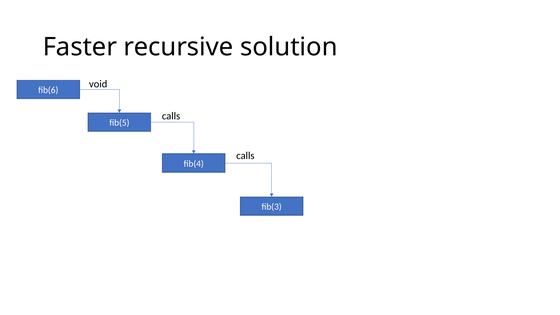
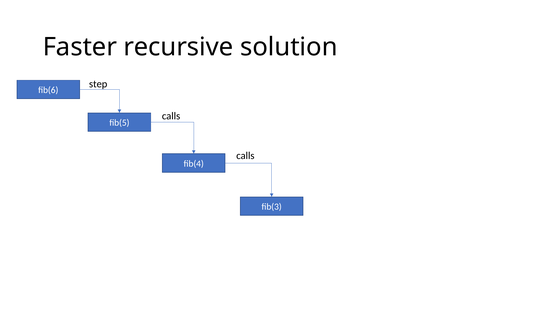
void: void -> step (98, 84)
